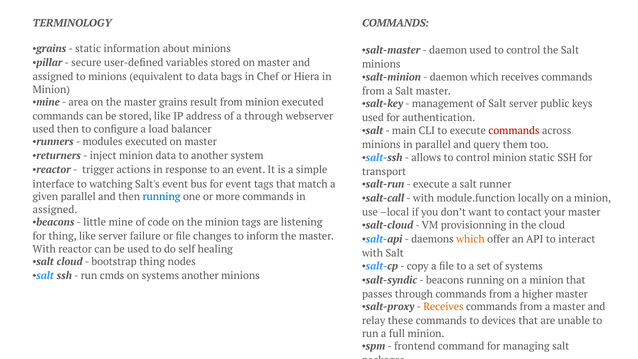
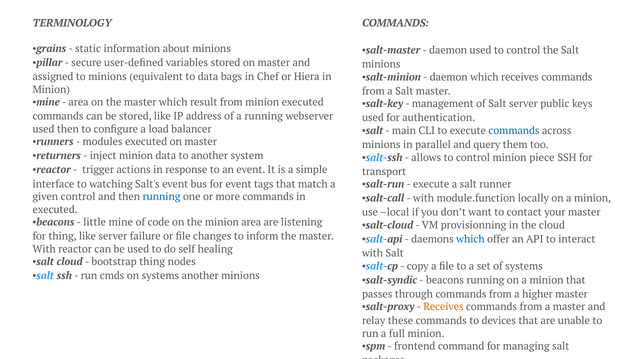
master grains: grains -> which (173, 102)
a through: through -> running (264, 116)
commands colour: red -> blue (514, 131)
minion static: static -> piece (542, 157)
given parallel: parallel -> control (78, 197)
assigned: assigned -> executed (55, 209)
minion tags: tags -> area (251, 222)
which colour: orange -> blue (470, 239)
